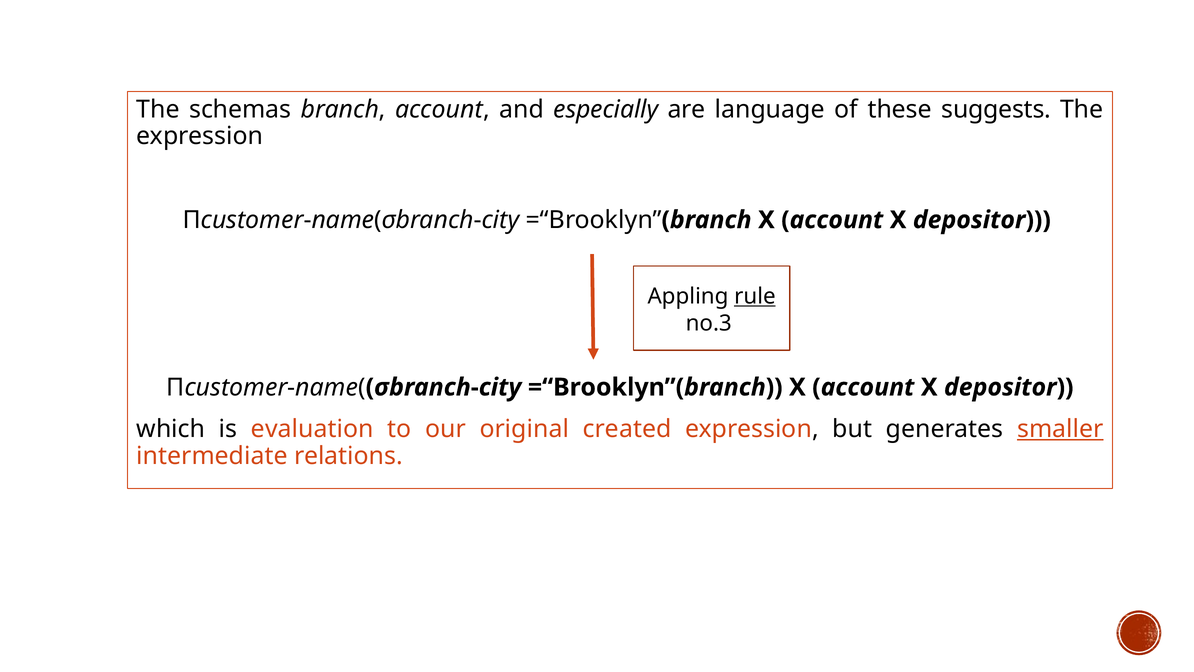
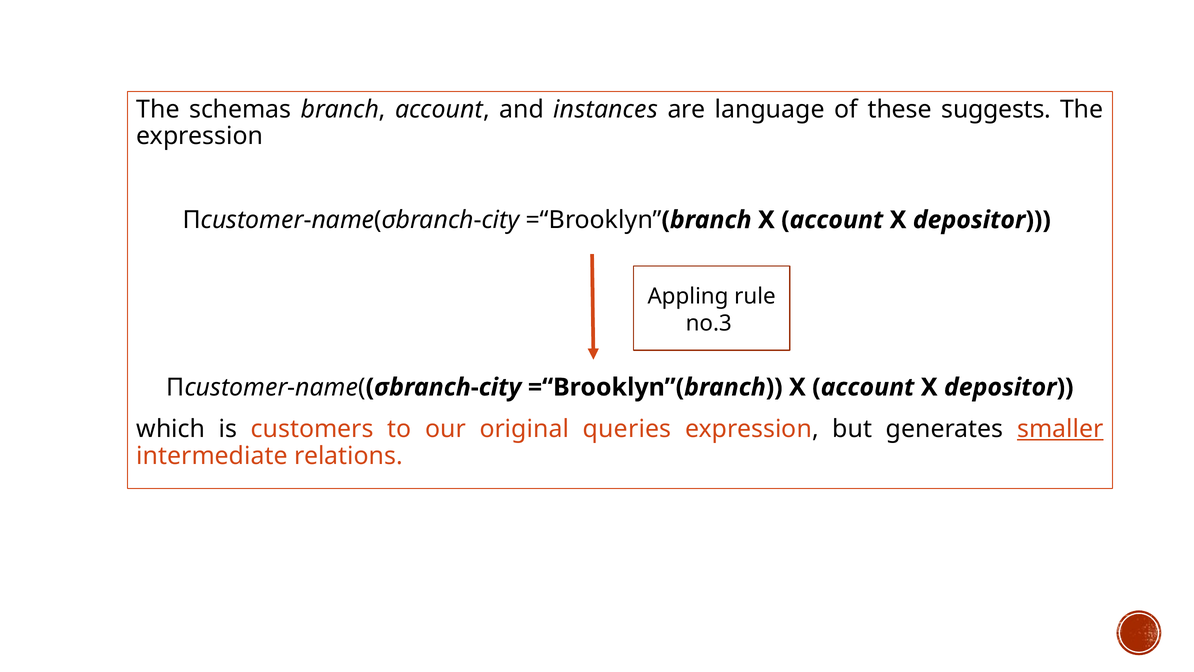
especially: especially -> instances (606, 109)
rule underline: present -> none (755, 296)
evaluation: evaluation -> customers (312, 429)
created: created -> queries (627, 429)
